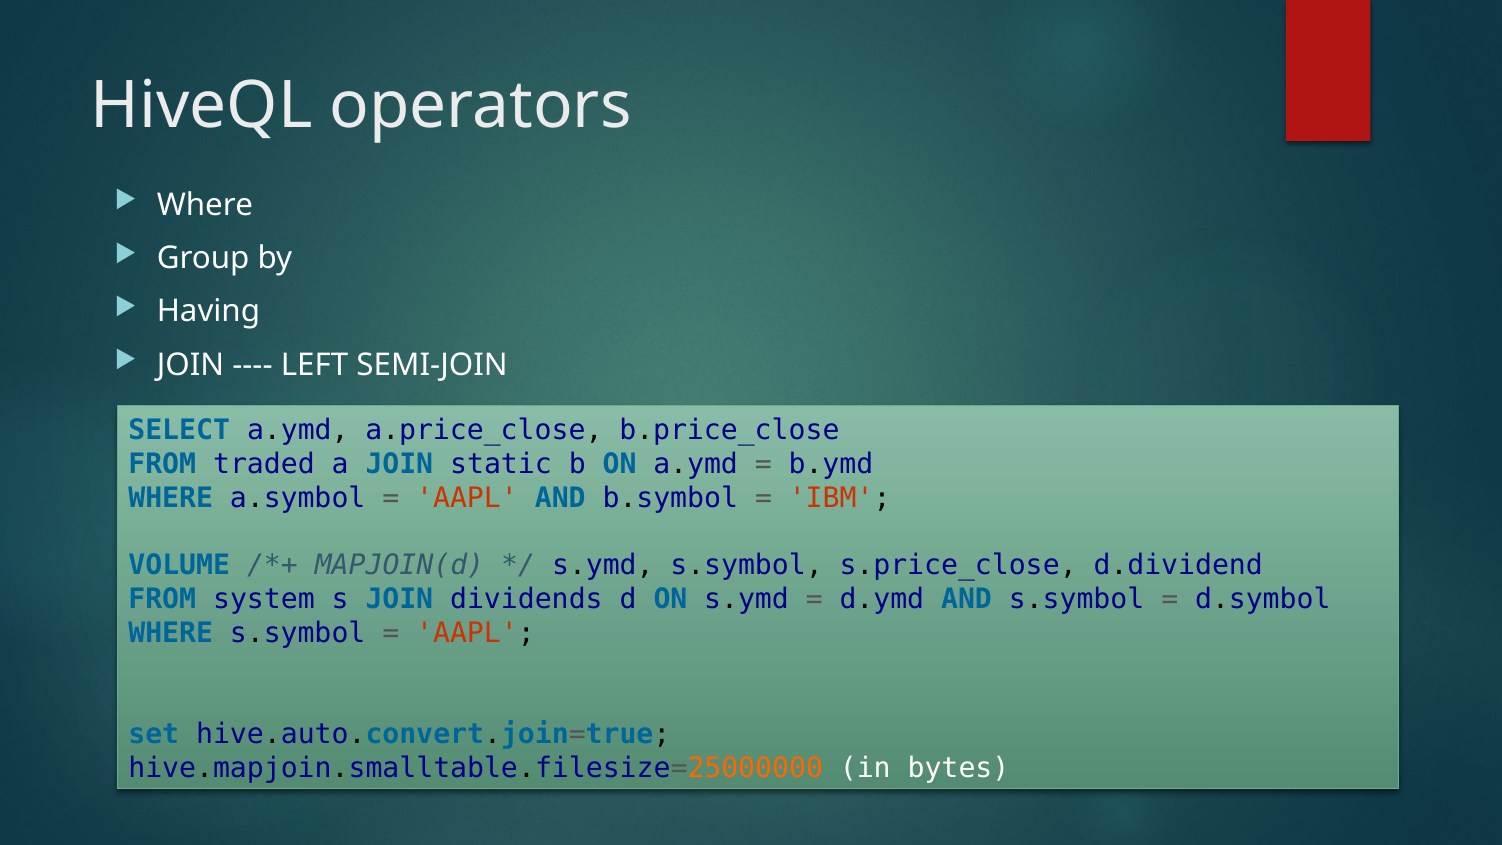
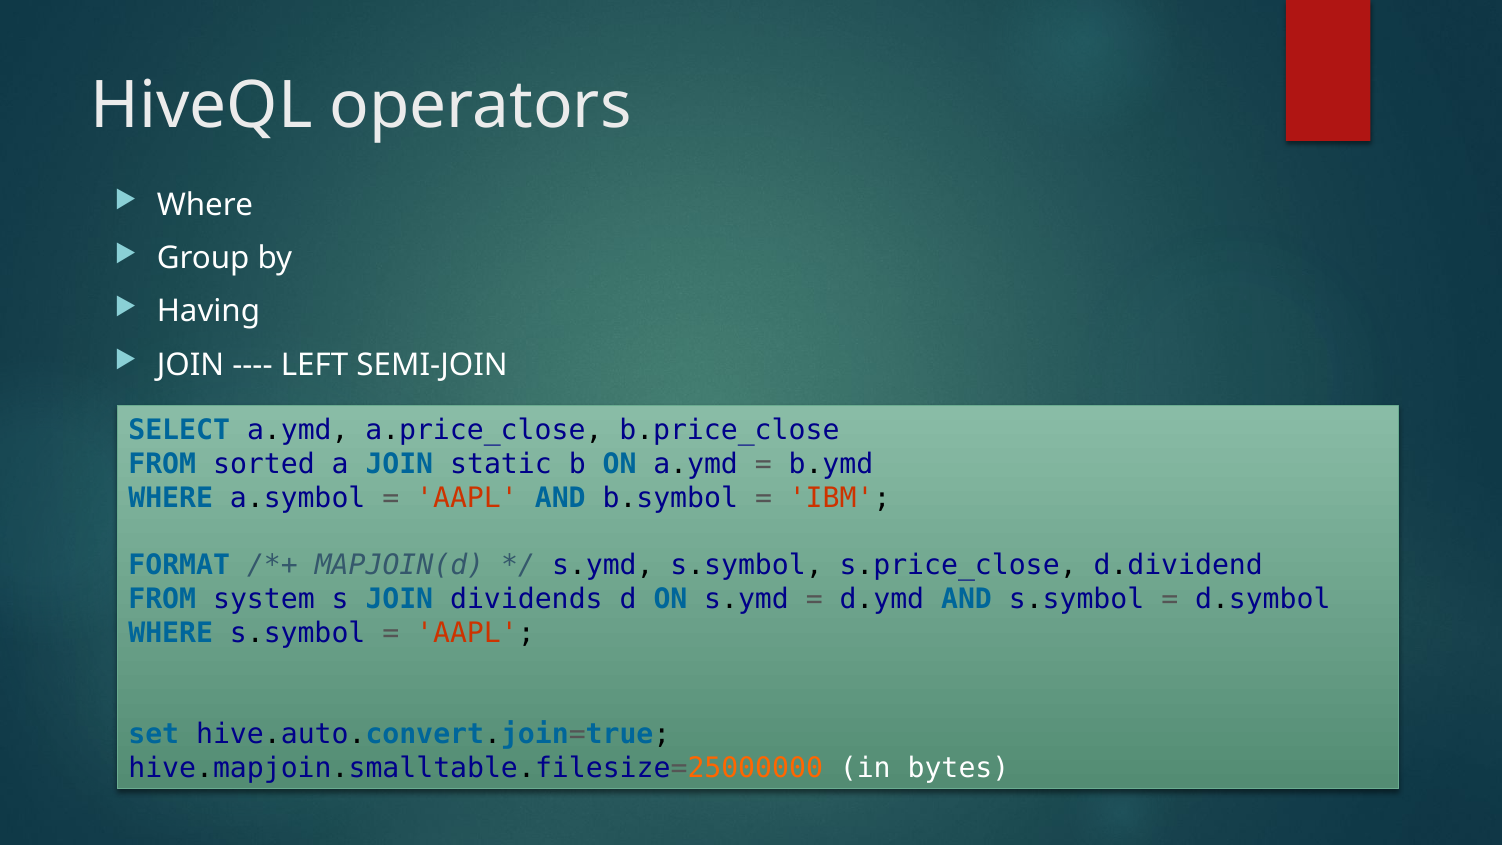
traded: traded -> sorted (264, 464)
VOLUME: VOLUME -> FORMAT (179, 565)
